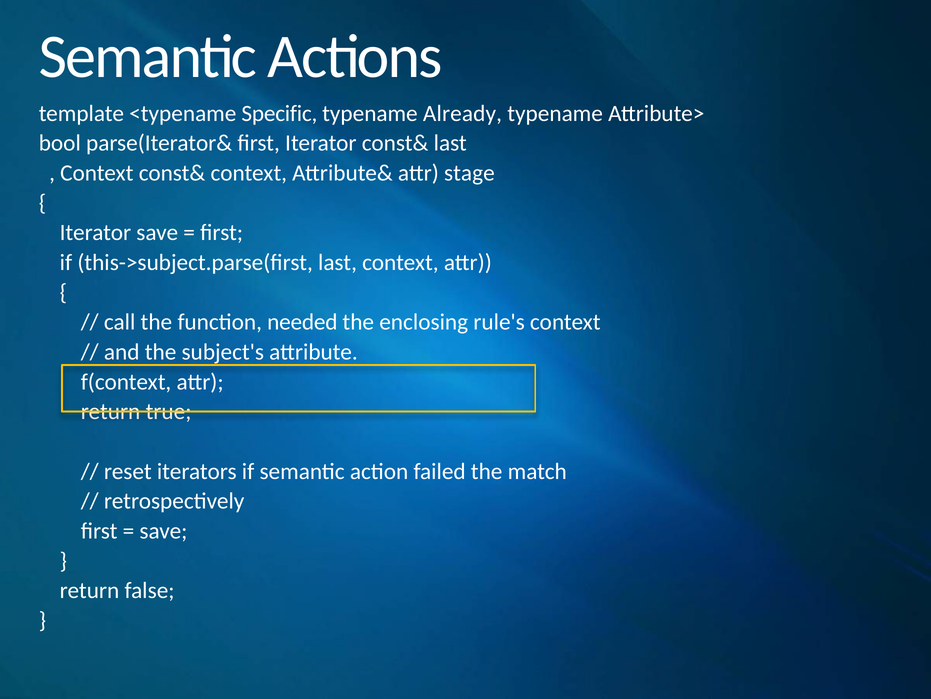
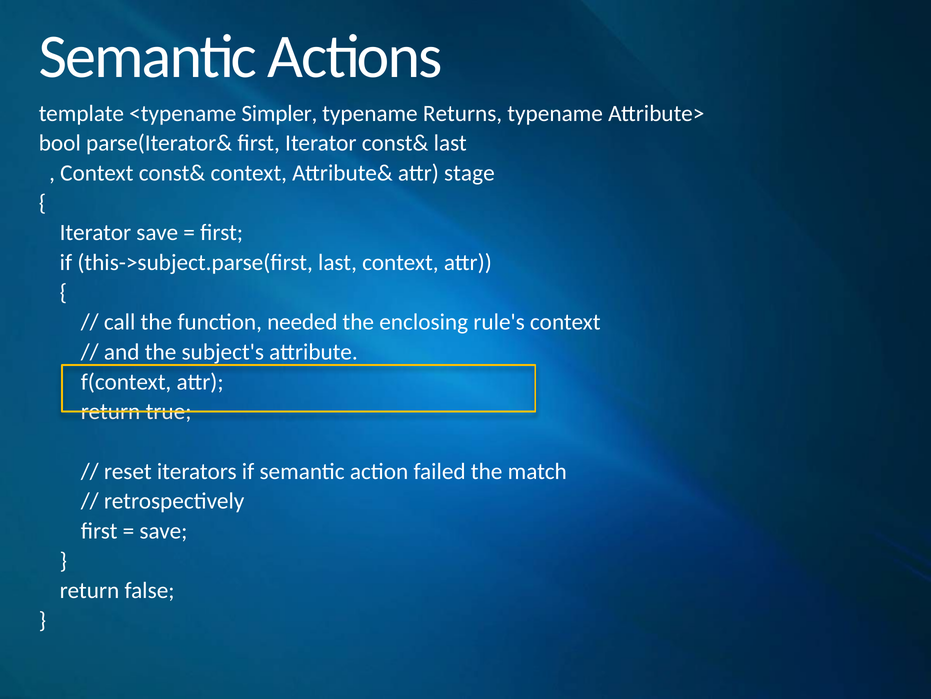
Specific: Specific -> Simpler (279, 113)
Already: Already -> Returns (463, 113)
